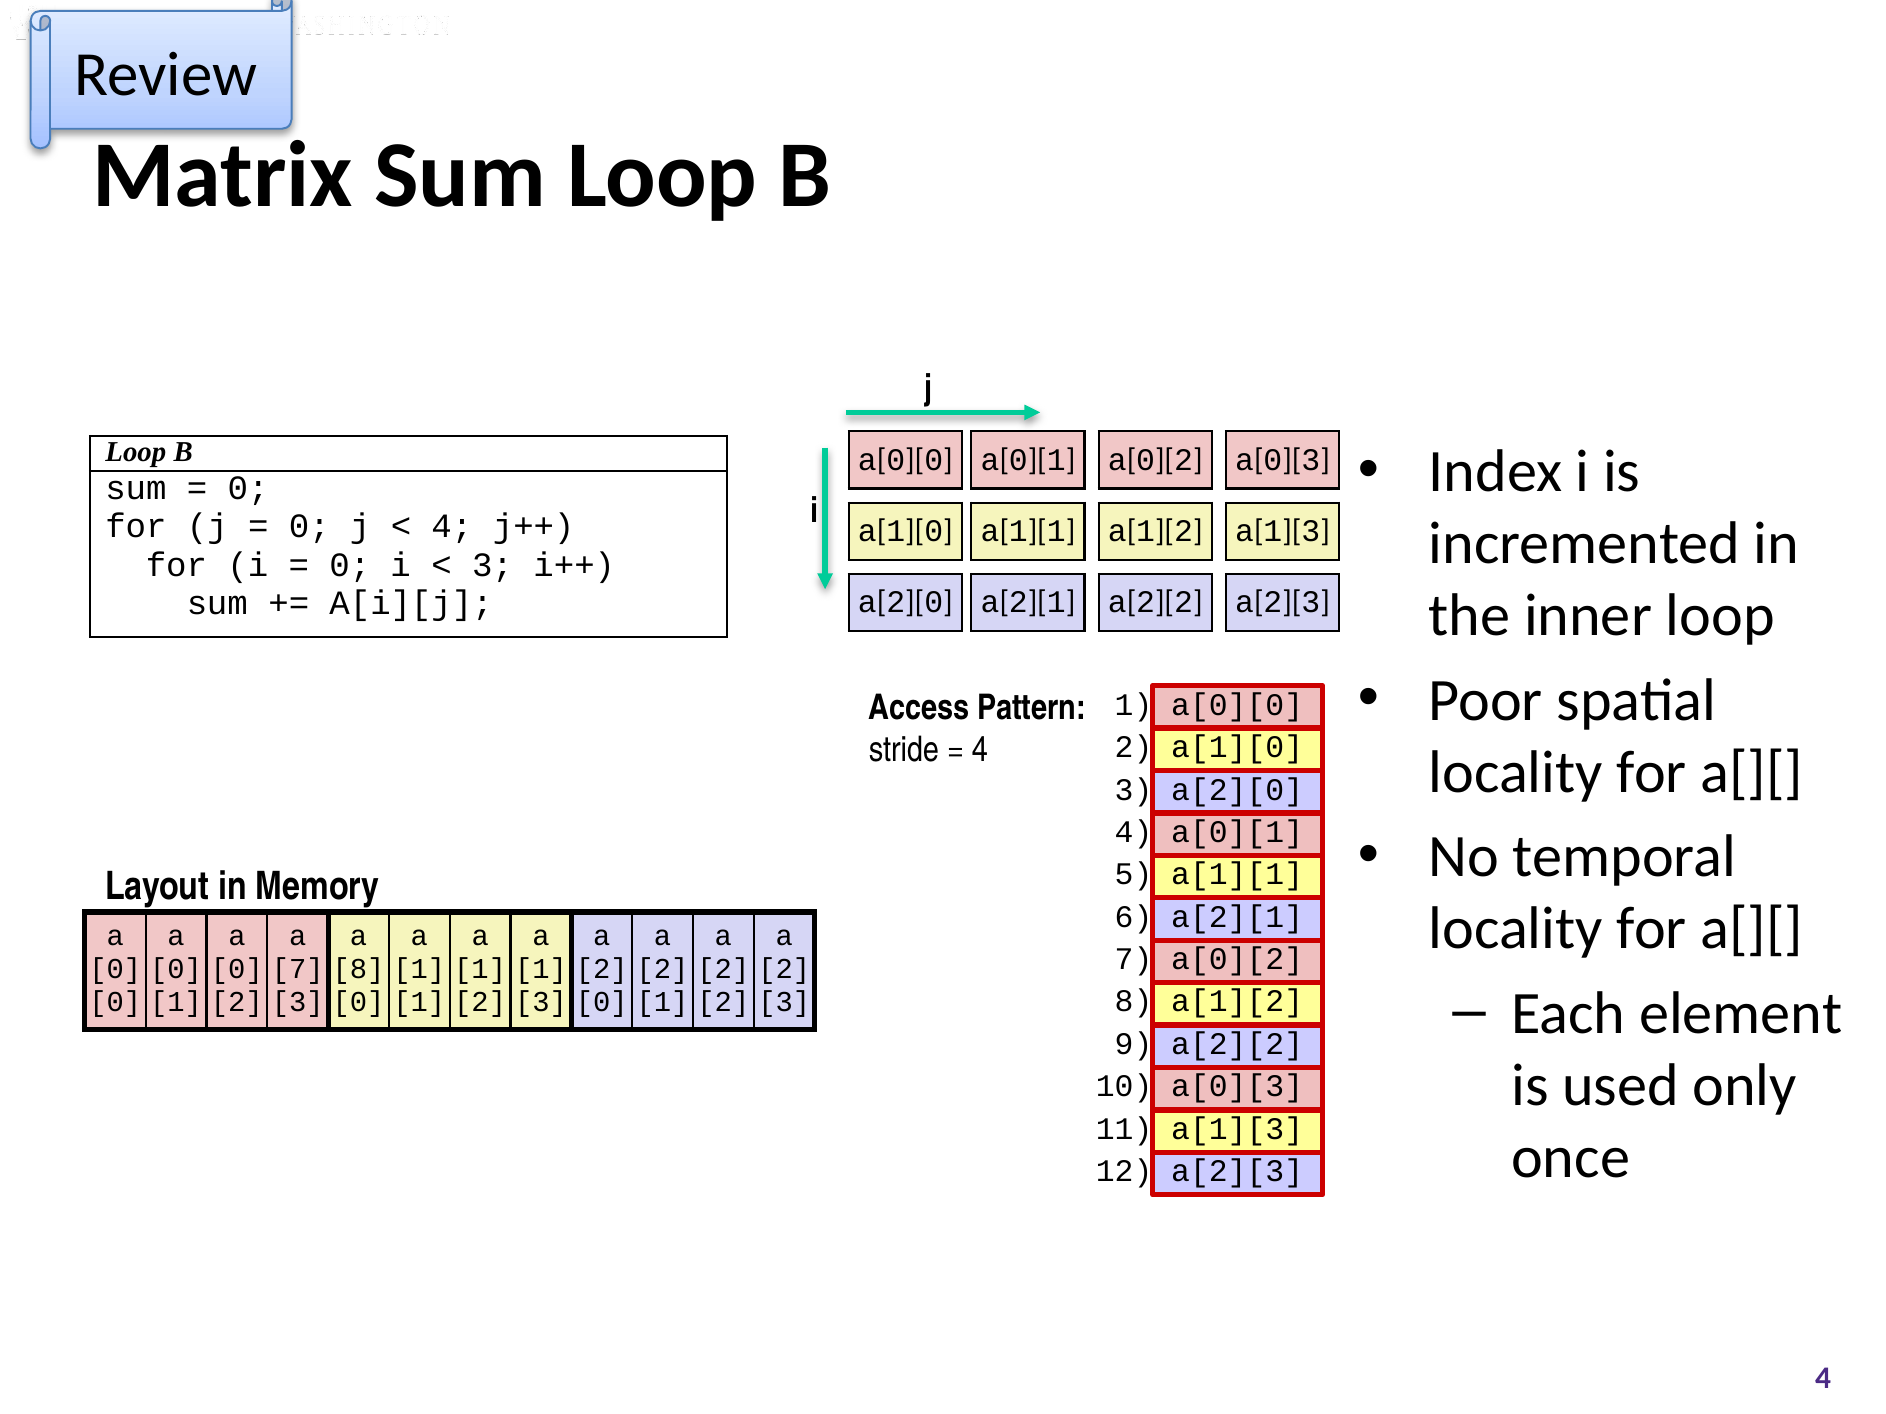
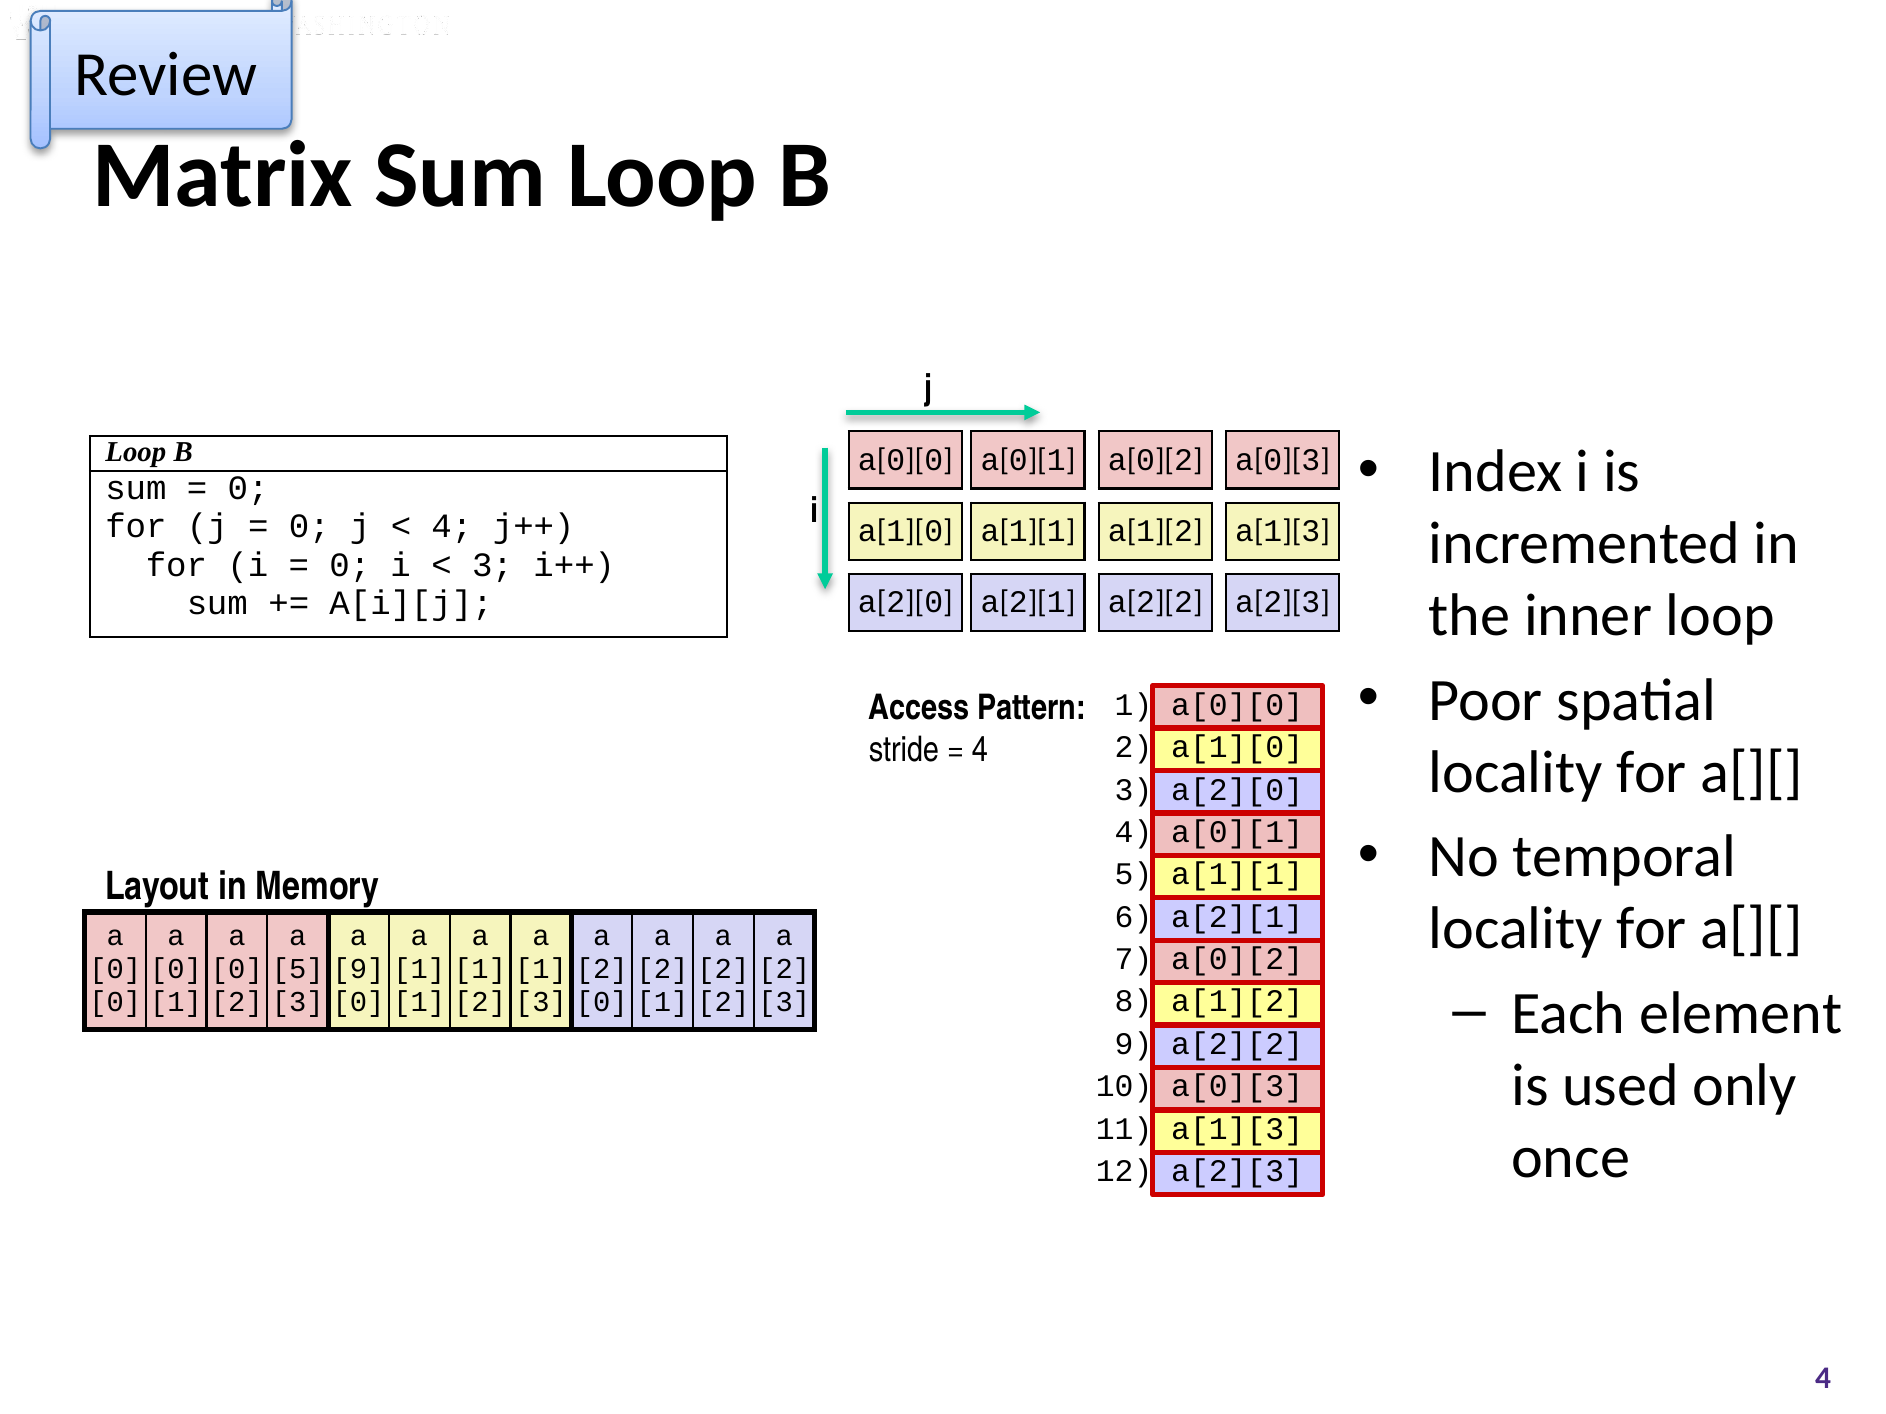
7: 7 -> 5 (298, 969)
8: 8 -> 9 (359, 969)
